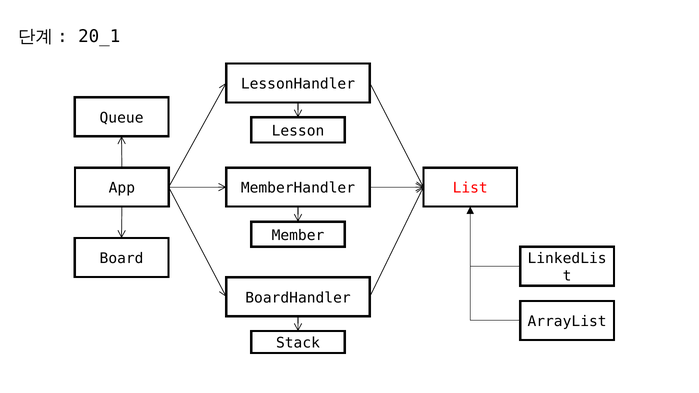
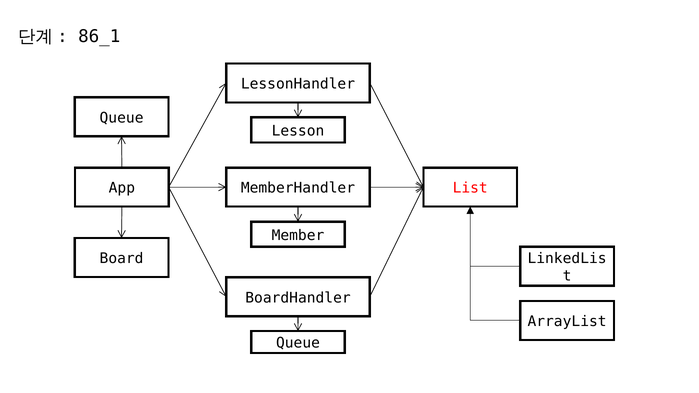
20_1: 20_1 -> 86_1 (99, 37)
Stack: Stack -> Queue (298, 343)
